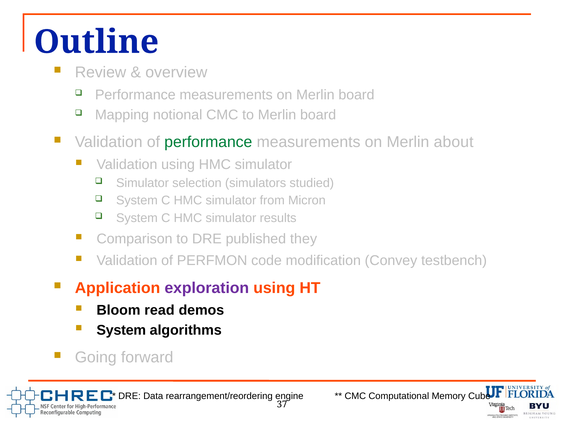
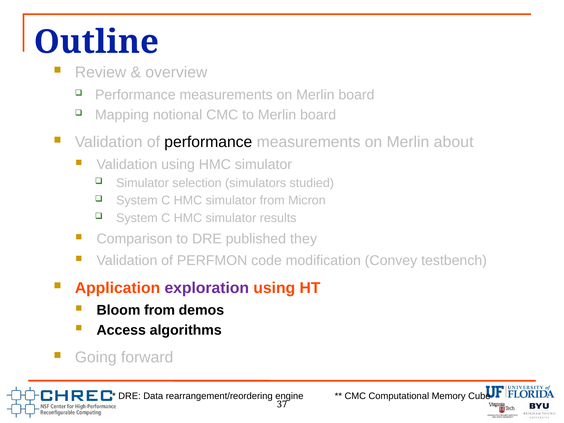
performance colour: green -> black (208, 142)
Bloom read: read -> from (160, 310)
System: System -> Access (121, 330)
